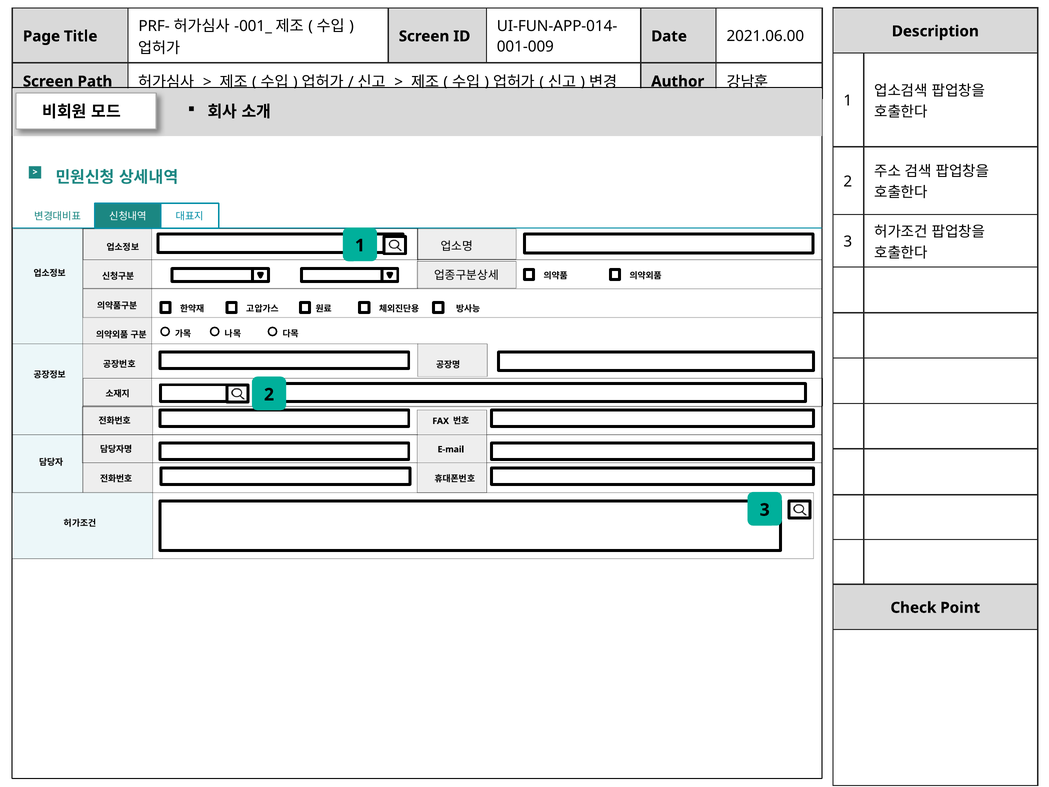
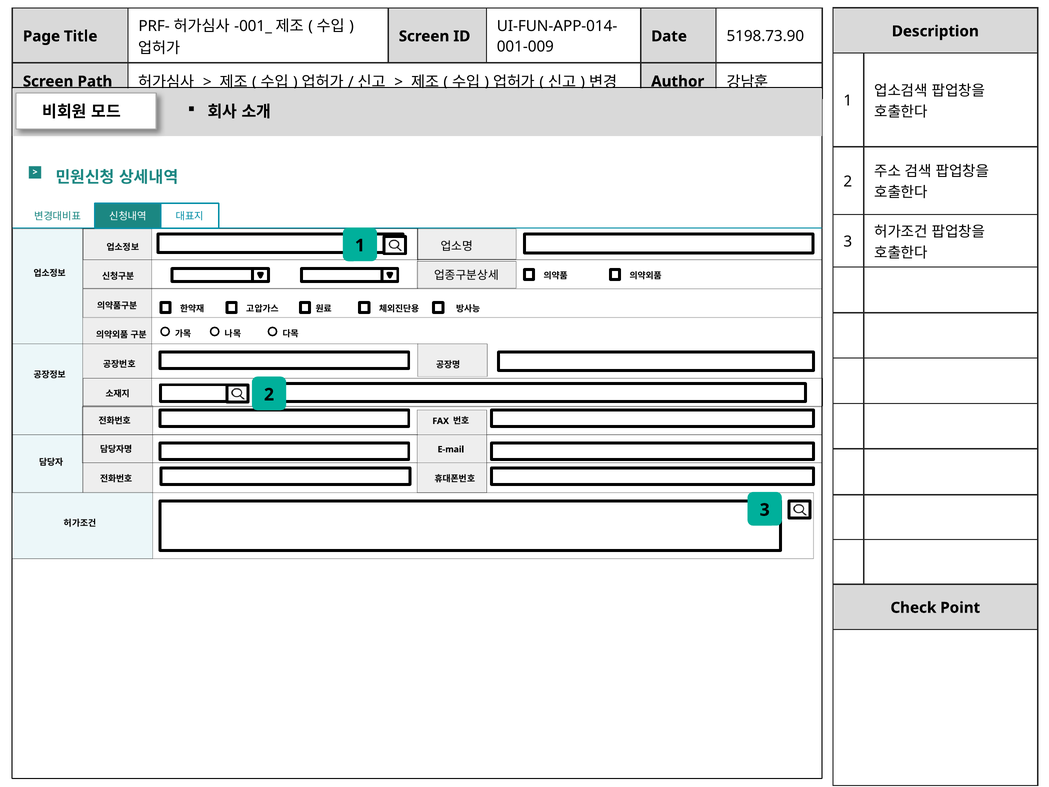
2021.06.00: 2021.06.00 -> 5198.73.90 (765, 36)
